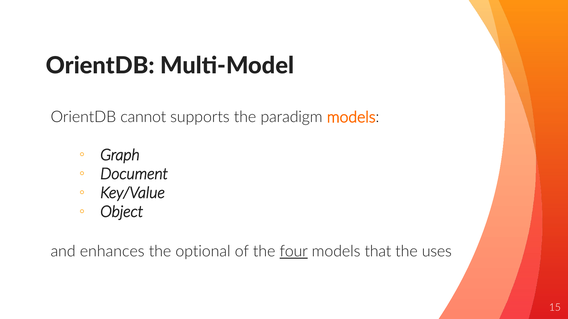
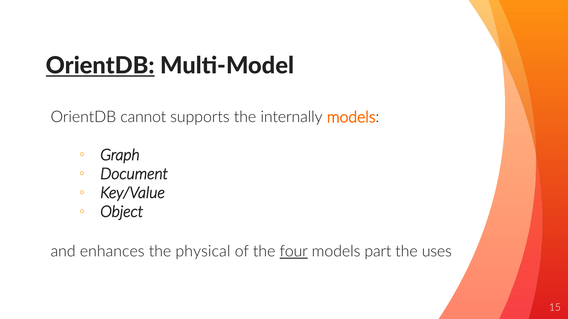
OrientDB underline: none -> present (100, 66)
paradigm: paradigm -> internally (292, 117)
optional: optional -> physical (203, 252)
that: that -> part (378, 252)
